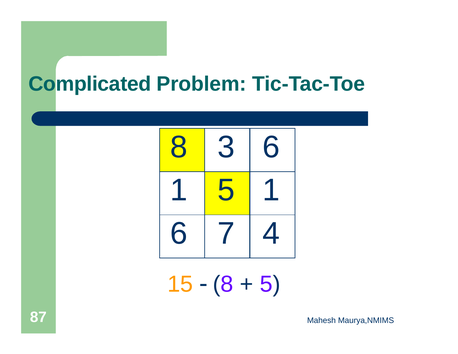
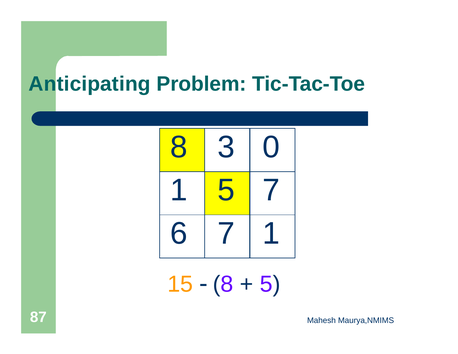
Complicated: Complicated -> Anticipating (90, 84)
3 6: 6 -> 0 (271, 147)
5 1: 1 -> 7 (271, 190)
7 4: 4 -> 1 (271, 233)
